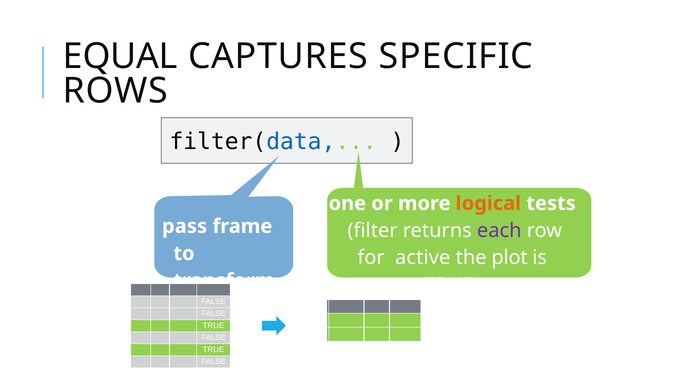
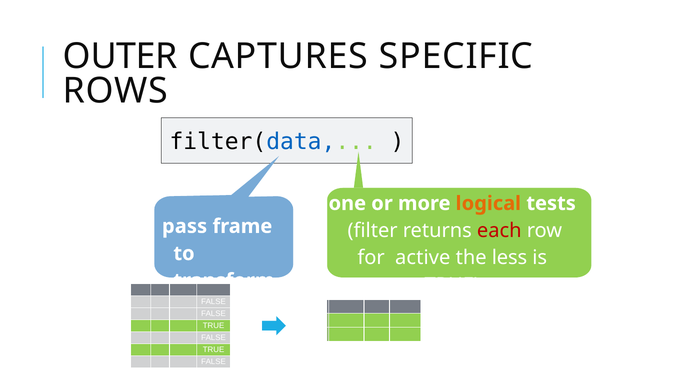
EQUAL: EQUAL -> OUTER (120, 57)
each colour: purple -> red (499, 231)
plot: plot -> less (510, 258)
